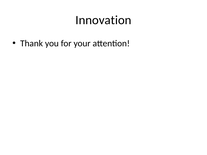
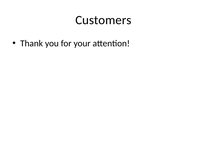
Innovation: Innovation -> Customers (103, 20)
